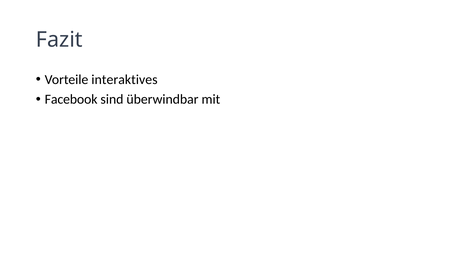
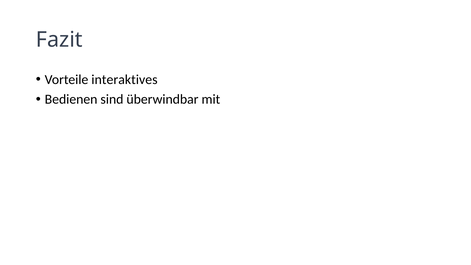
Facebook: Facebook -> Bedienen (71, 99)
